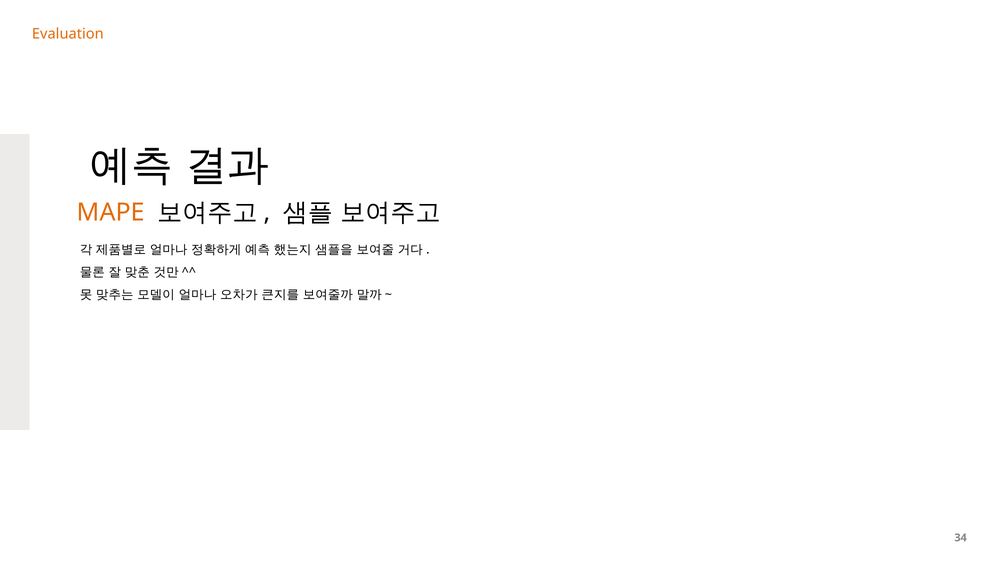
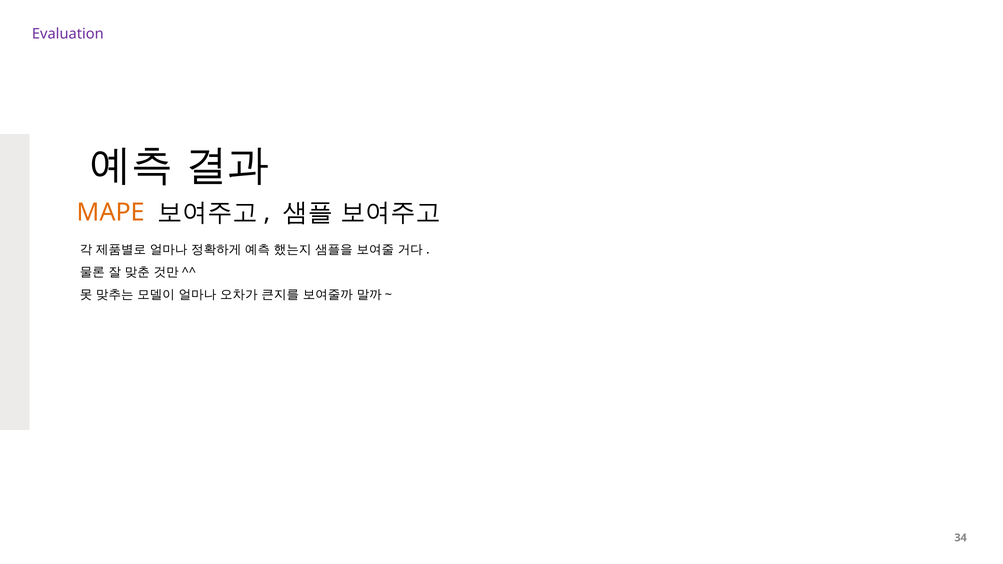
Evaluation colour: orange -> purple (68, 34)
